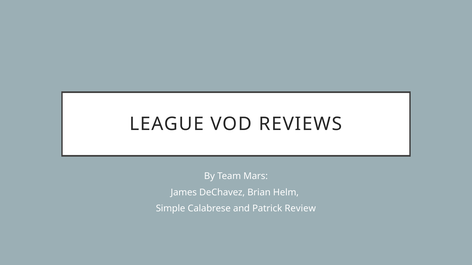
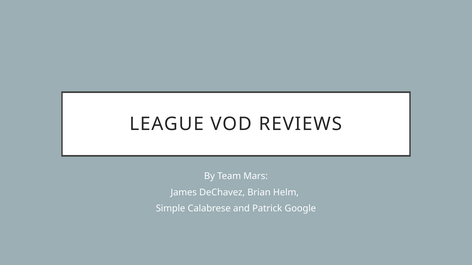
Review: Review -> Google (300, 209)
